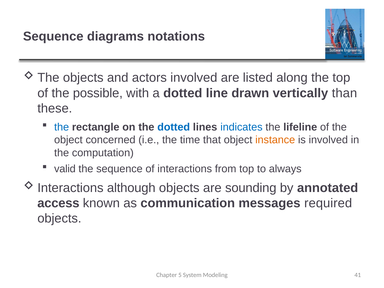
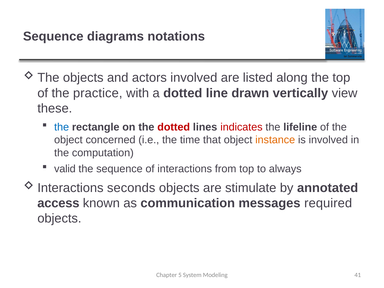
possible: possible -> practice (98, 93)
than: than -> view (345, 93)
dotted colour: blue -> red (174, 127)
indicates colour: blue -> red (241, 127)
although: although -> seconds (131, 188)
sounding: sounding -> stimulate (251, 188)
